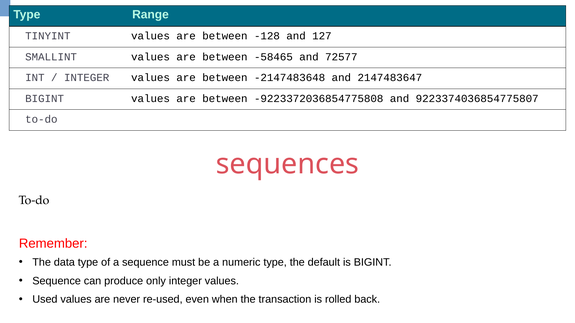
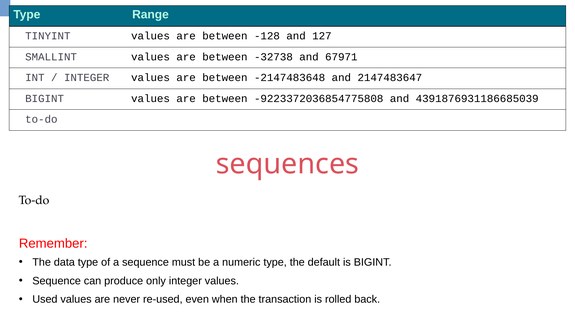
-58465: -58465 -> -32738 (273, 57)
72577: 72577 -> 67971 (341, 57)
9223374036854775807: 9223374036854775807 -> 4391876931186685039 (477, 99)
